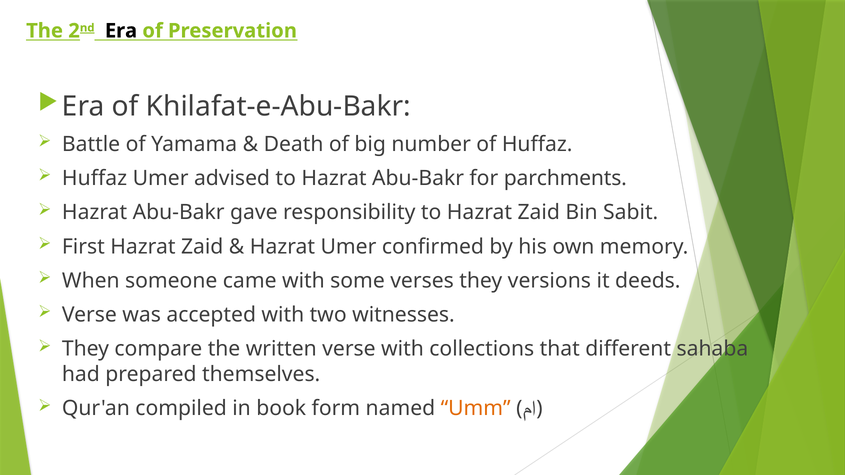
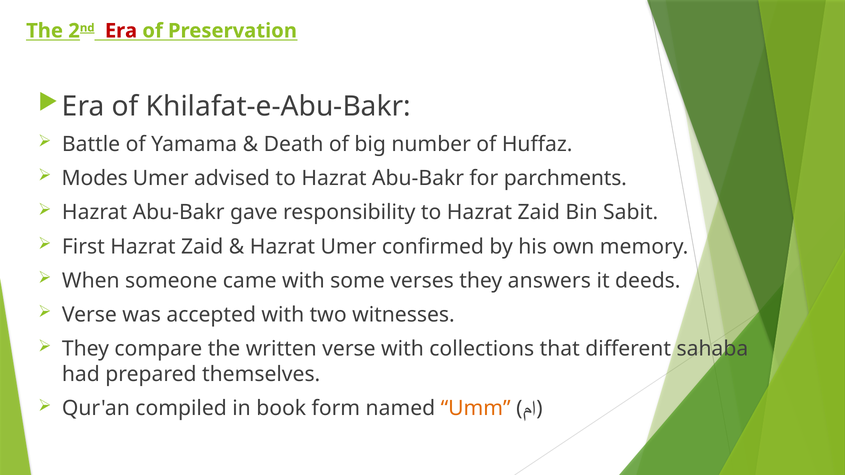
Era colour: black -> red (121, 31)
Huffaz: Huffaz -> Modes (95, 178)
versions: versions -> answers (549, 281)
